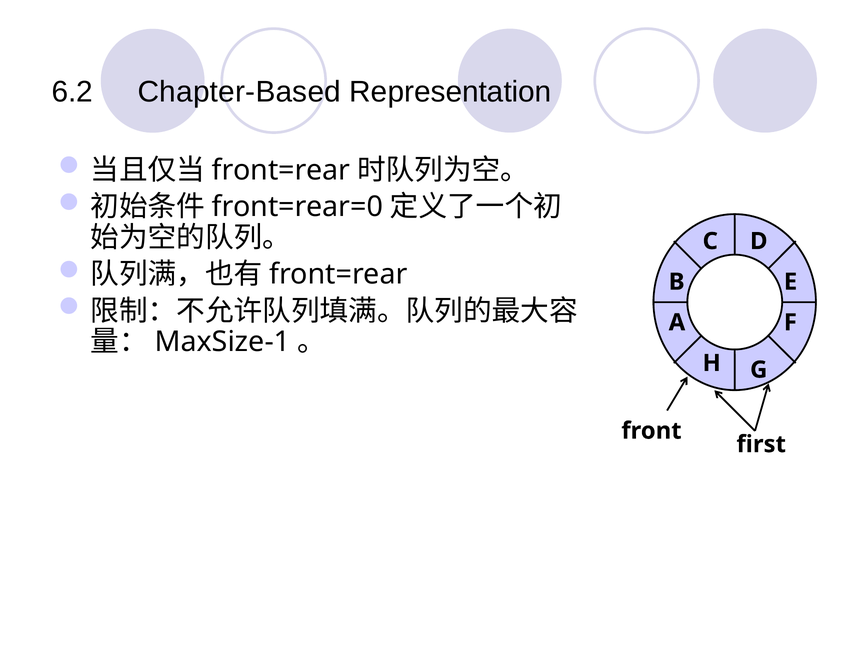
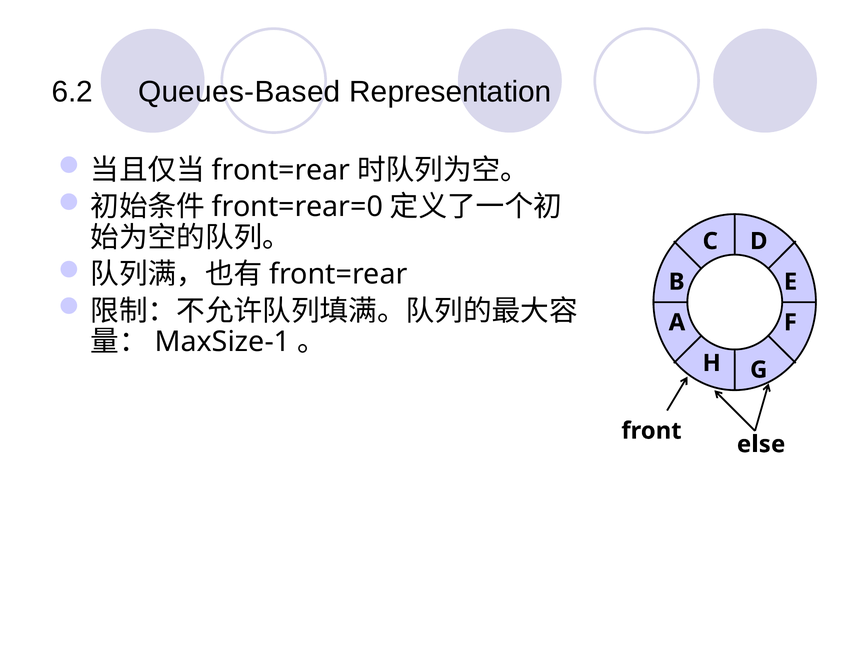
Chapter-Based: Chapter-Based -> Queues-Based (239, 92)
first: first -> else (761, 444)
